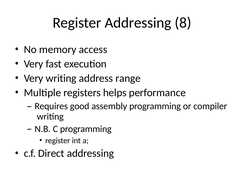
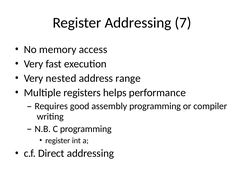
8: 8 -> 7 (183, 23)
Very writing: writing -> nested (61, 78)
